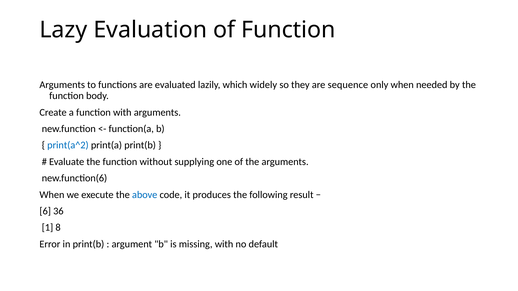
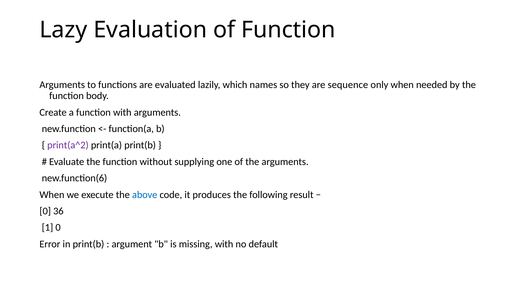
widely: widely -> names (263, 85)
print(a^2 colour: blue -> purple (68, 145)
6: 6 -> 0 (45, 211)
1 8: 8 -> 0 (58, 228)
